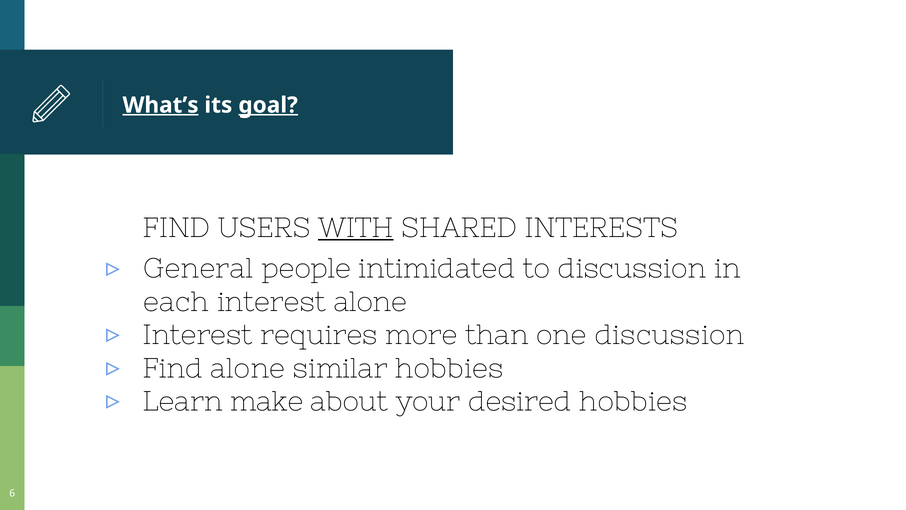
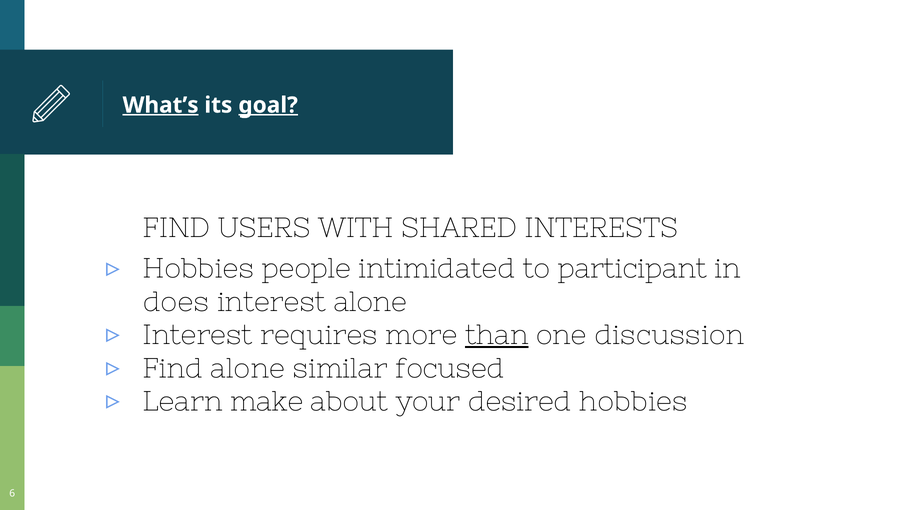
WITH underline: present -> none (356, 228)
General: General -> Hobbies (198, 269)
to discussion: discussion -> participant (632, 269)
each: each -> does (176, 302)
than underline: none -> present (497, 335)
similar hobbies: hobbies -> focused (450, 368)
